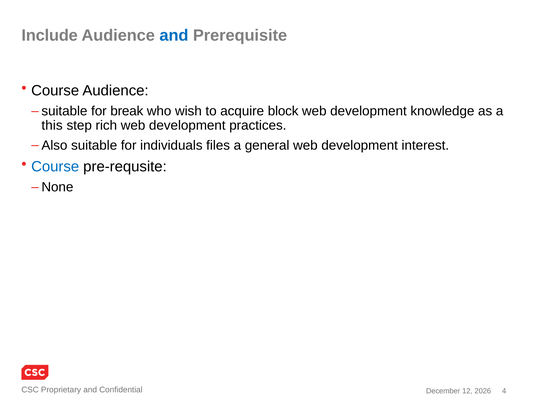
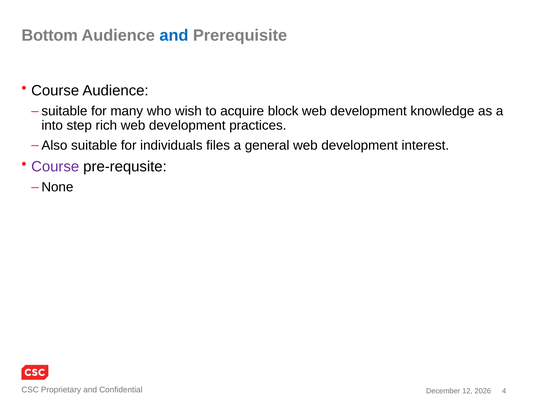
Include: Include -> Bottom (50, 35)
break: break -> many (127, 111)
this: this -> into (52, 126)
Course colour: blue -> purple (55, 167)
